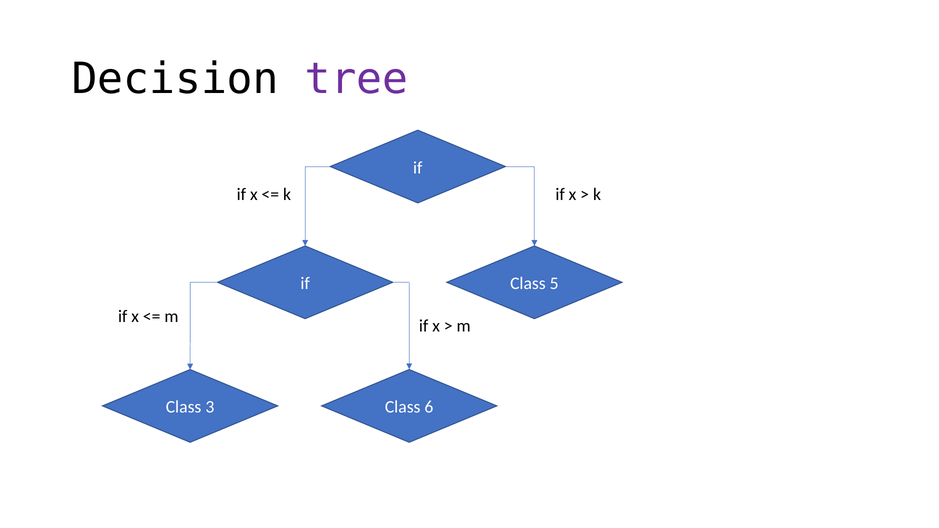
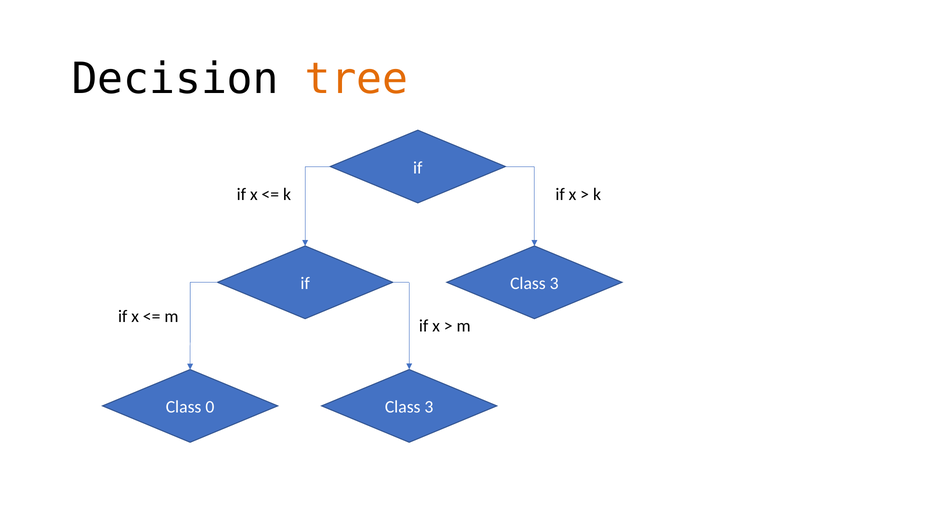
tree colour: purple -> orange (356, 79)
if Class 5: 5 -> 3 (554, 284)
3: 3 -> 0 (210, 407)
6: 6 -> 3 (429, 407)
